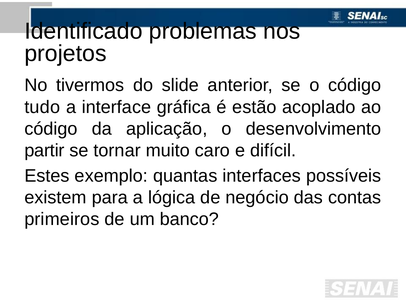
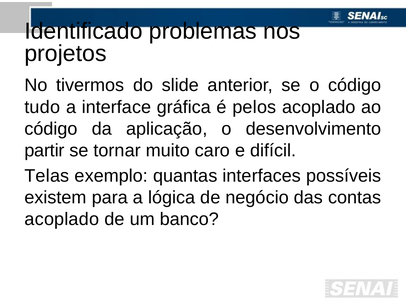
estão: estão -> pelos (254, 107)
Estes: Estes -> Telas (47, 175)
primeiros: primeiros -> acoplado (62, 219)
